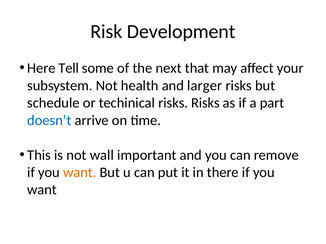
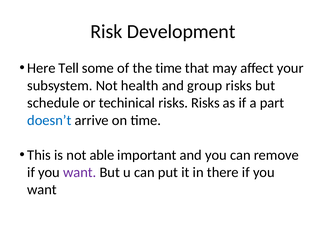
the next: next -> time (169, 68)
larger: larger -> group (205, 86)
wall: wall -> able (102, 155)
want colour: orange -> purple (80, 173)
